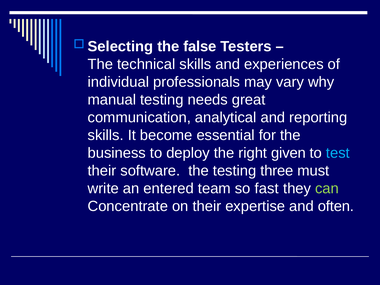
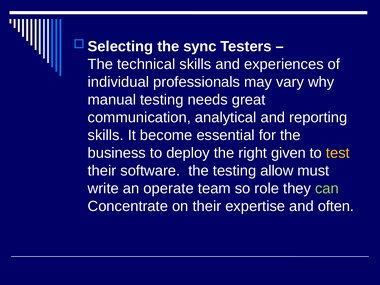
false: false -> sync (200, 47)
test colour: light blue -> yellow (338, 153)
three: three -> allow (277, 171)
entered: entered -> operate (169, 188)
fast: fast -> role (267, 188)
